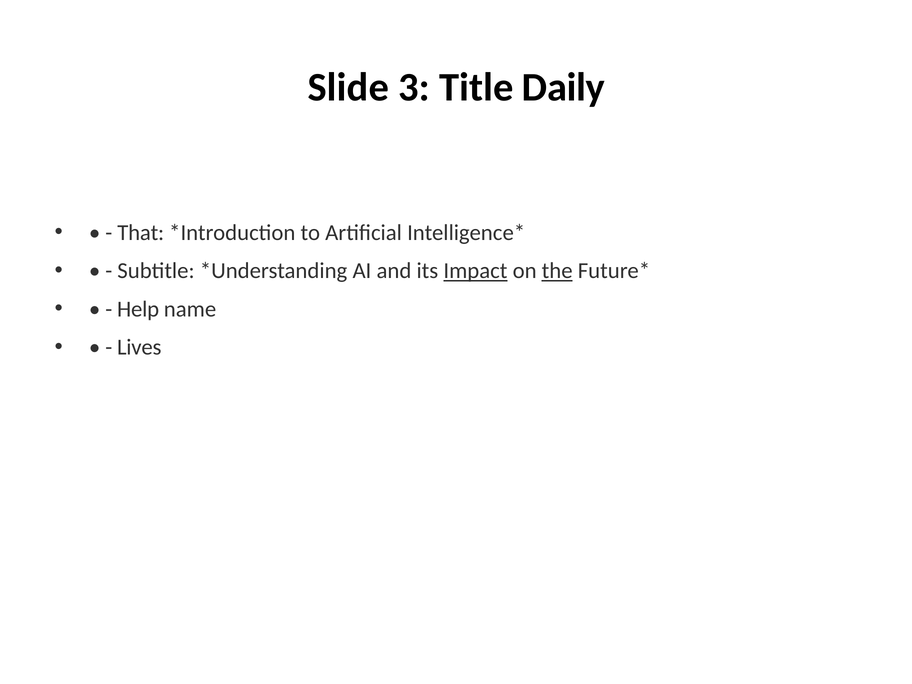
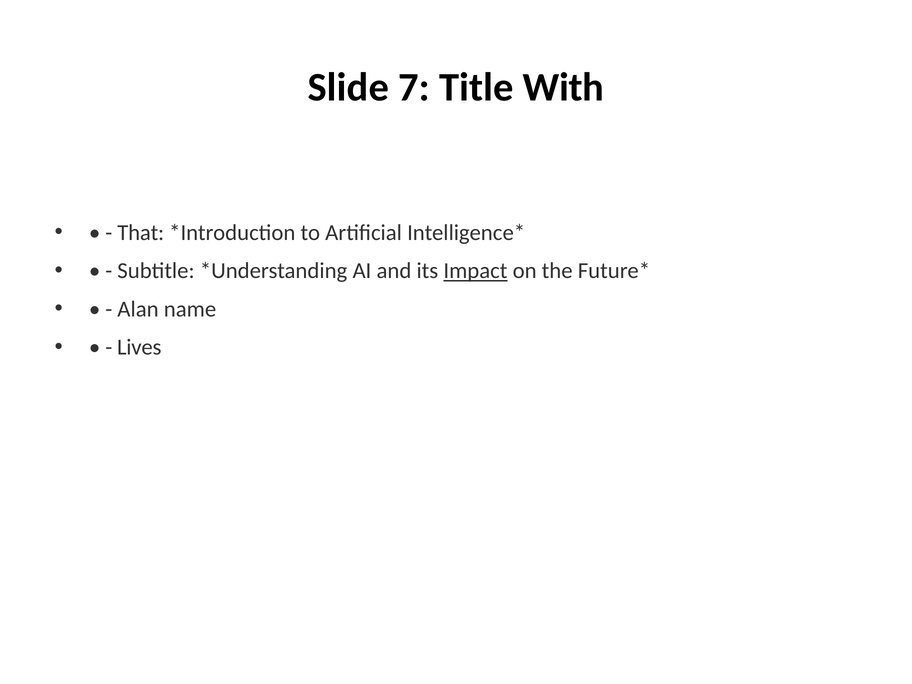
3: 3 -> 7 (414, 87)
Daily: Daily -> With (563, 87)
the underline: present -> none (557, 271)
Help: Help -> Alan (138, 309)
